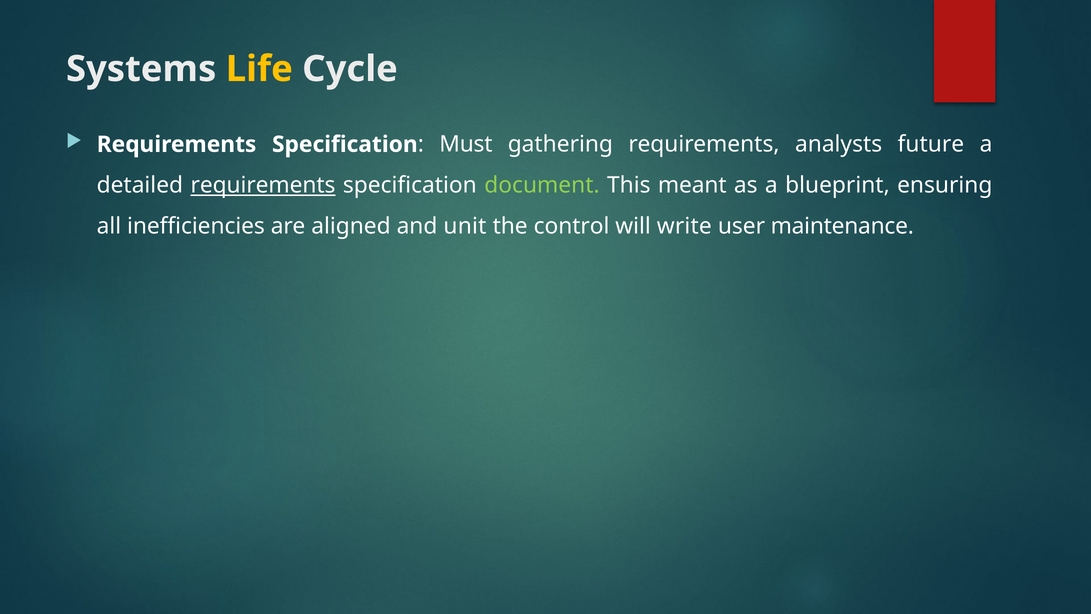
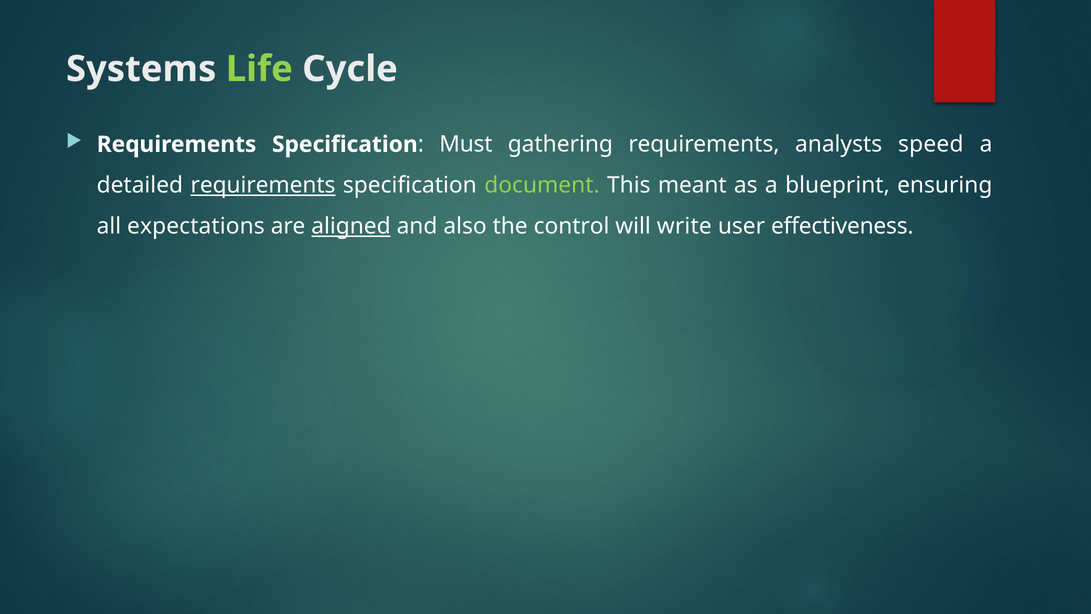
Life colour: yellow -> light green (259, 69)
future: future -> speed (931, 144)
inefficiencies: inefficiencies -> expectations (196, 226)
aligned underline: none -> present (351, 226)
unit: unit -> also (465, 226)
maintenance: maintenance -> effectiveness (842, 226)
